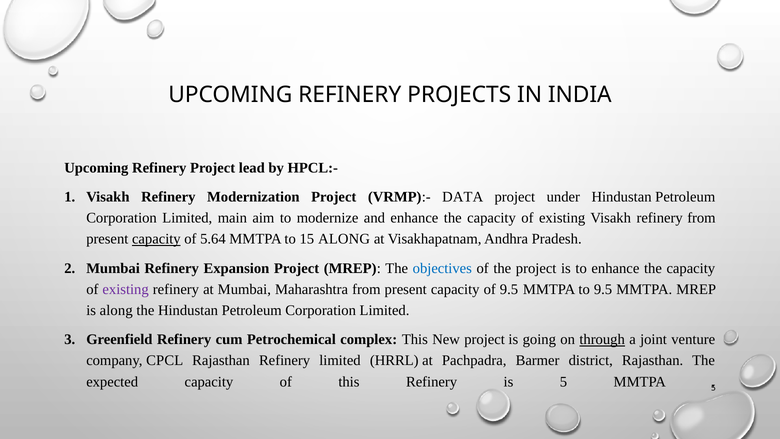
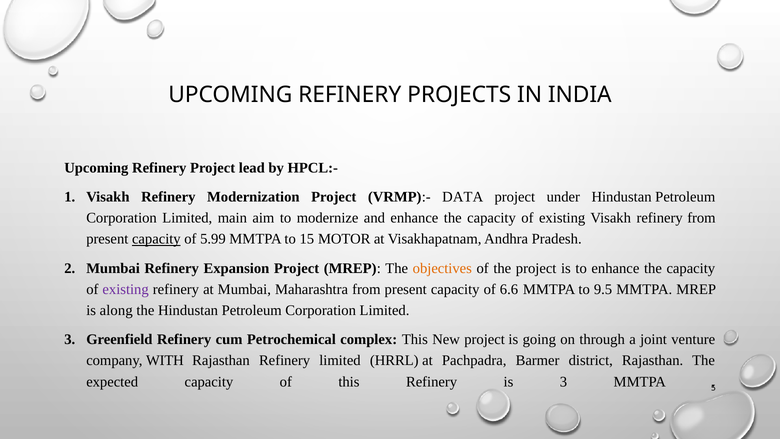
5.64: 5.64 -> 5.99 (213, 239)
15 ALONG: ALONG -> MOTOR (344, 239)
objectives colour: blue -> orange (442, 268)
of 9.5: 9.5 -> 6.6 (509, 289)
through underline: present -> none (602, 339)
CPCL: CPCL -> WITH (165, 360)
is 5: 5 -> 3 (564, 381)
